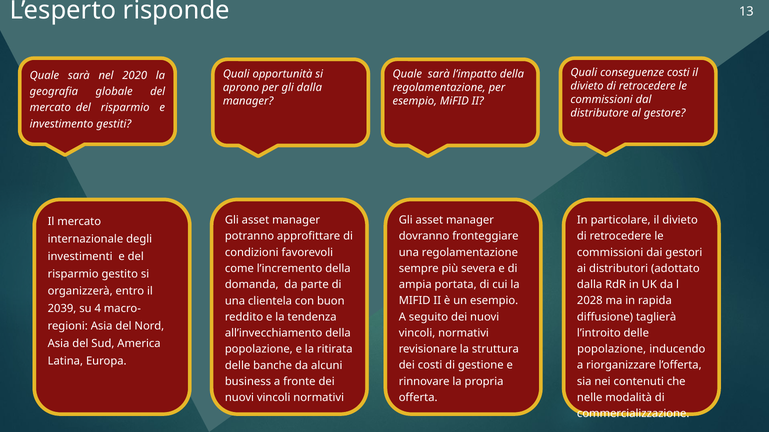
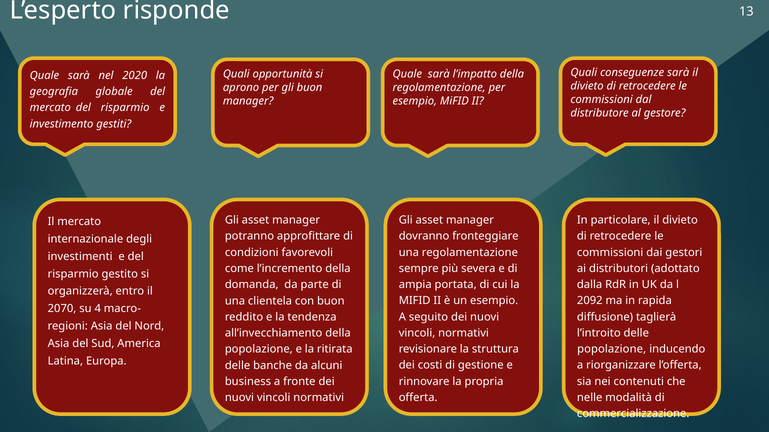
conseguenze costi: costi -> sarà (678, 73)
gli dalla: dalla -> buon (309, 88)
2028: 2028 -> 2092 (590, 301)
2039: 2039 -> 2070 (62, 309)
